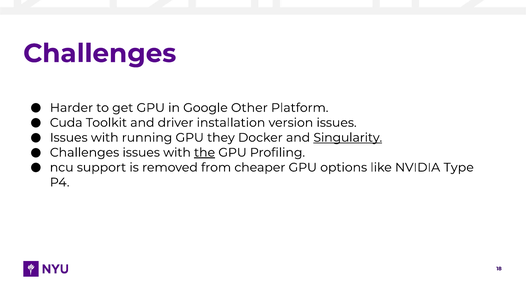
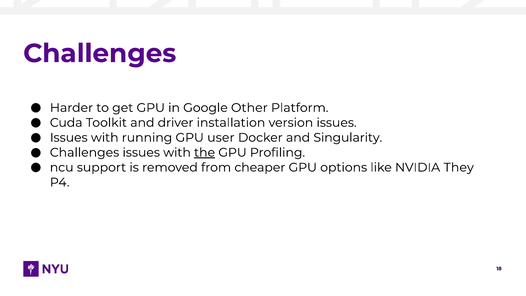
they: they -> user (221, 138)
Singularity underline: present -> none (348, 138)
Type: Type -> They (459, 167)
